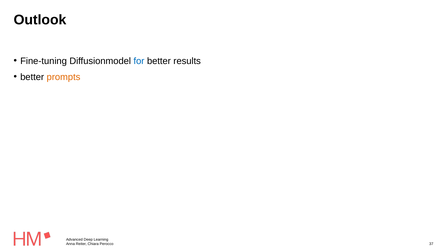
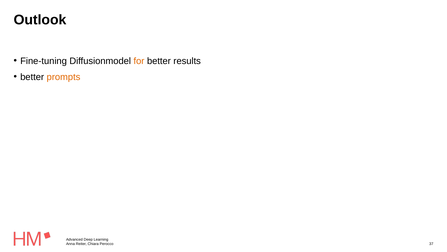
for colour: blue -> orange (139, 61)
